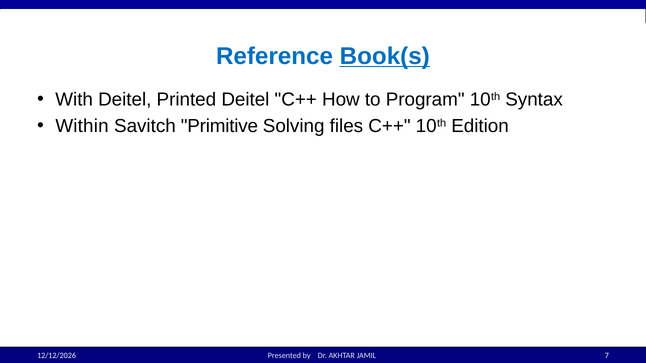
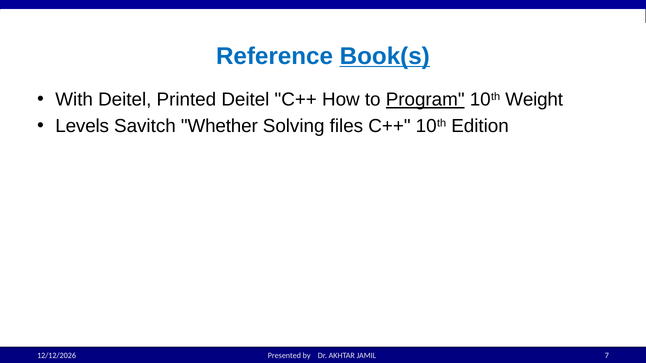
Program underline: none -> present (425, 100)
Syntax: Syntax -> Weight (534, 100)
Within: Within -> Levels (82, 126)
Primitive: Primitive -> Whether (219, 126)
